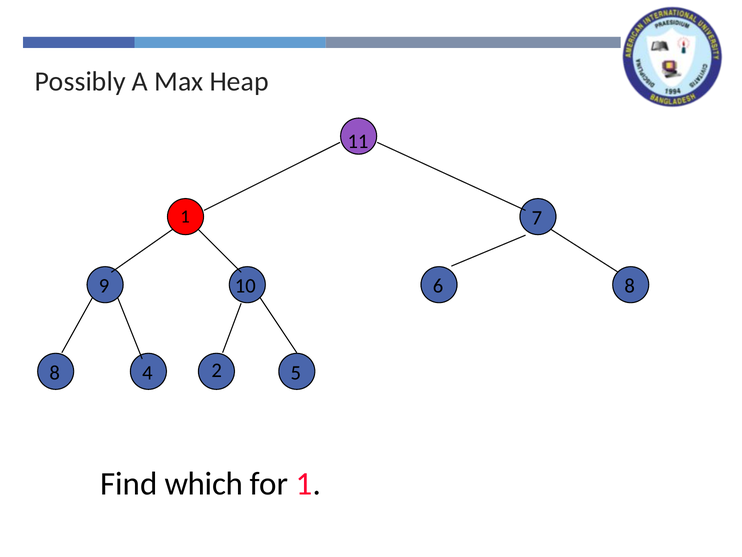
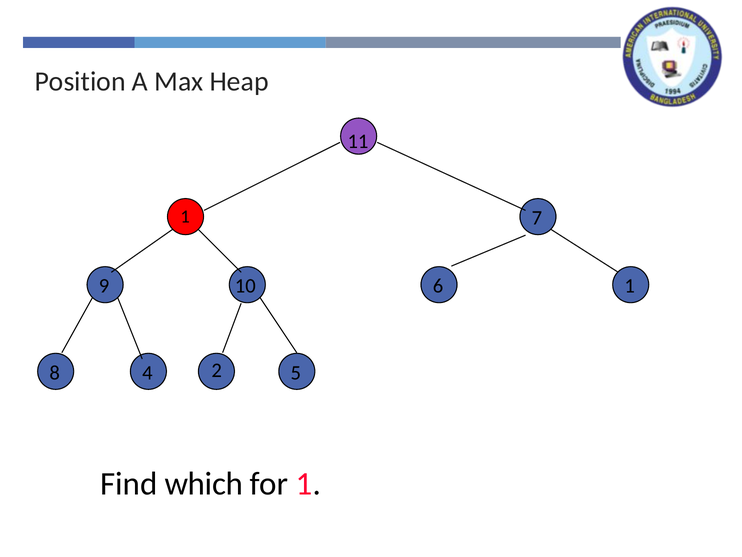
Possibly: Possibly -> Position (80, 82)
6 8: 8 -> 1 (630, 286)
